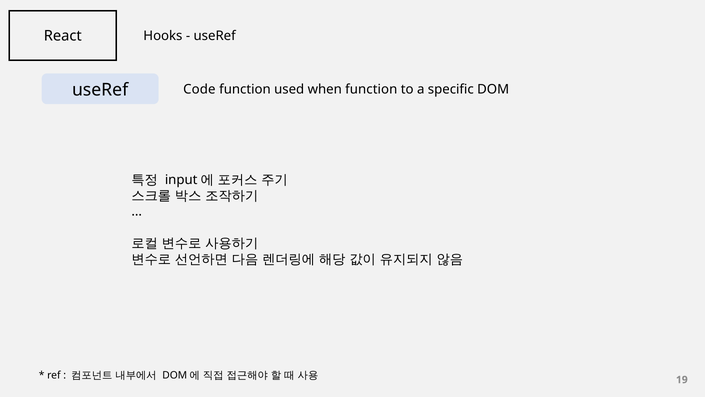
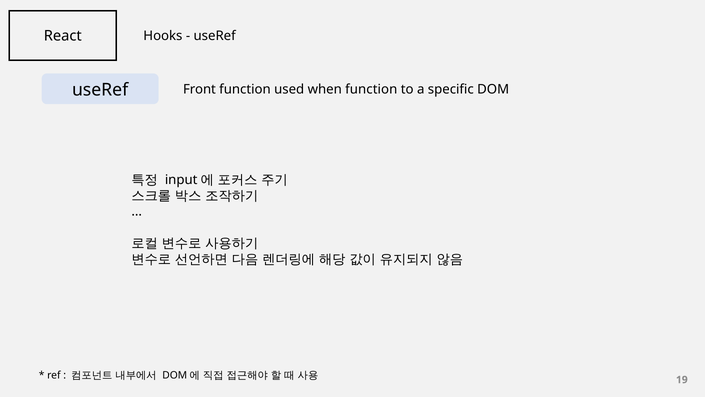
Code: Code -> Front (199, 89)
